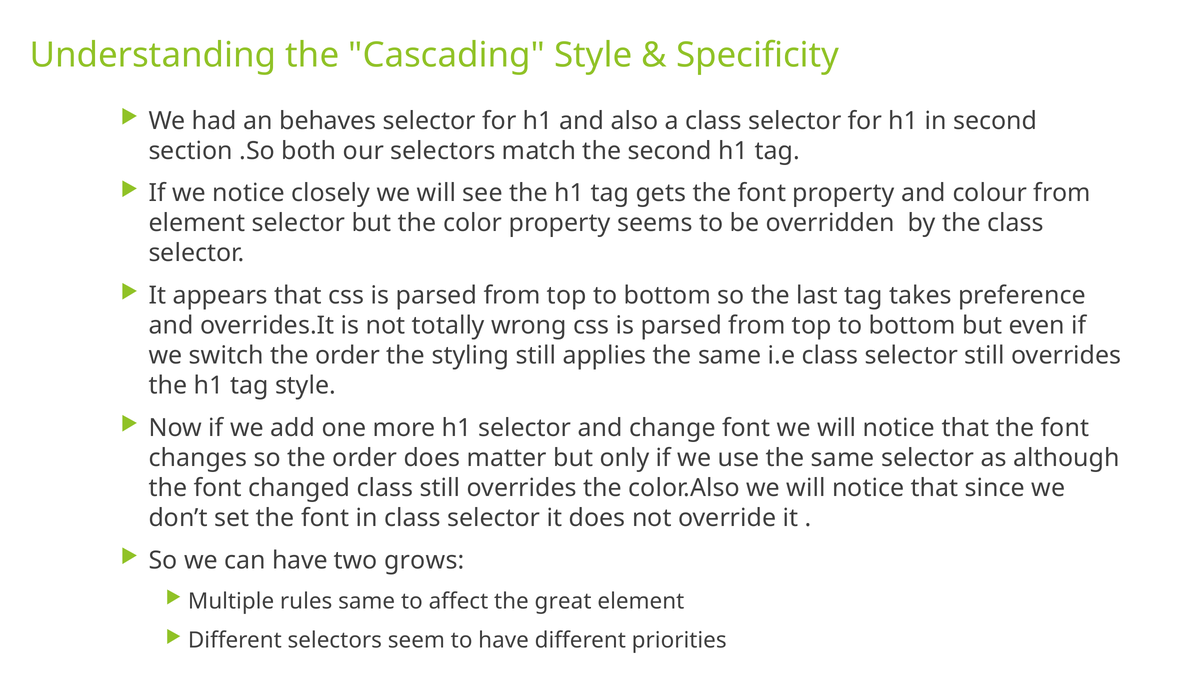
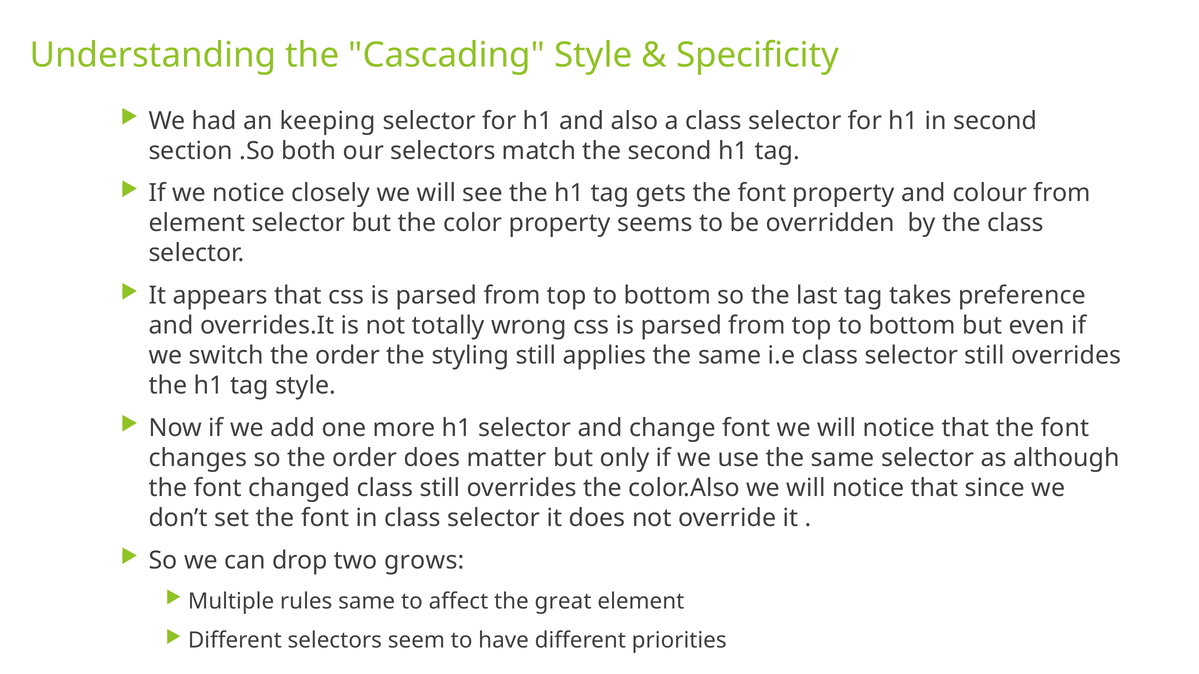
behaves: behaves -> keeping (328, 121)
can have: have -> drop (300, 561)
